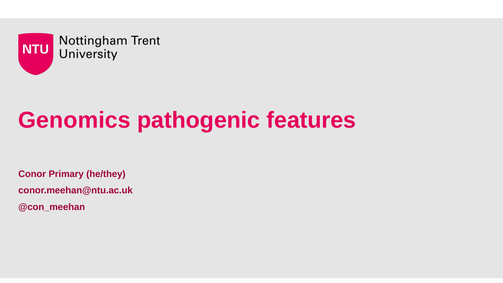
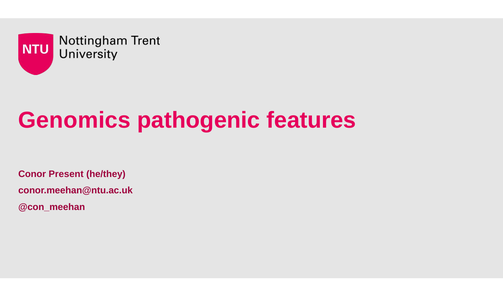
Primary: Primary -> Present (66, 174)
